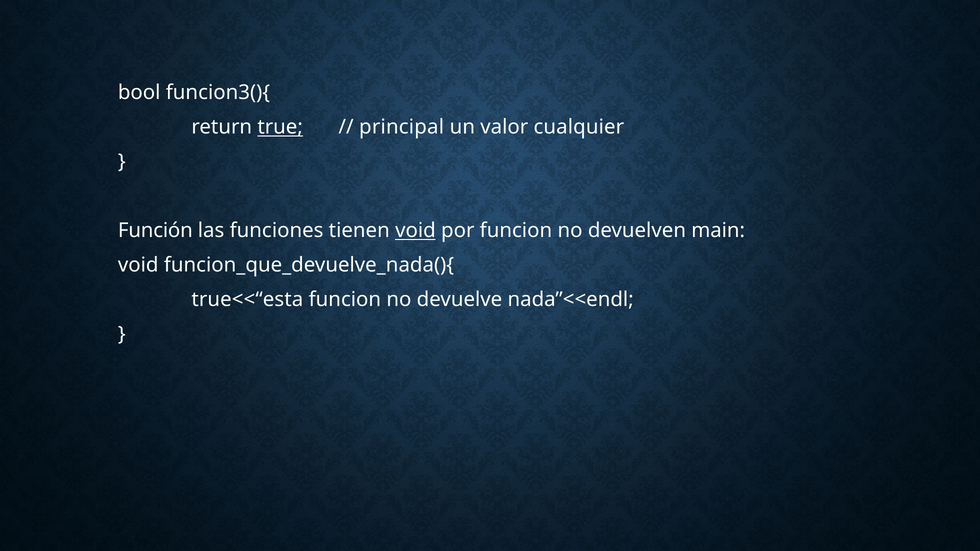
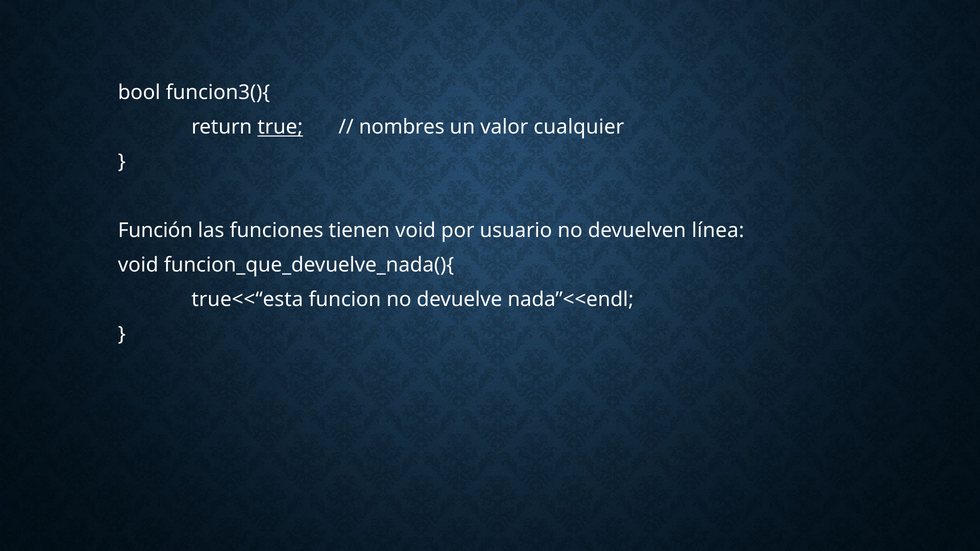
principal: principal -> nombres (402, 127)
void underline: present -> none (415, 231)
por funcion: funcion -> usuario (516, 231)
main: main -> línea (718, 231)
